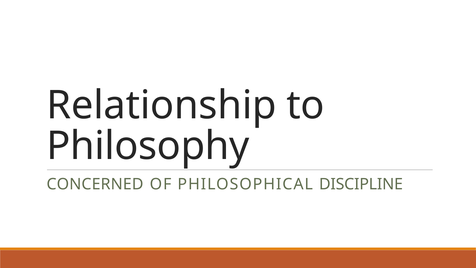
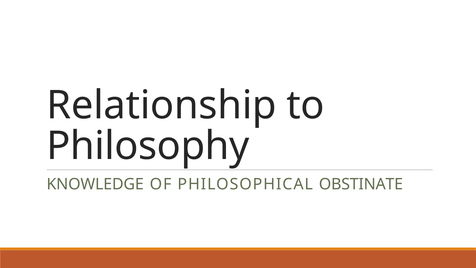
CONCERNED: CONCERNED -> KNOWLEDGE (95, 184)
DISCIPLINE: DISCIPLINE -> OBSTINATE (361, 184)
